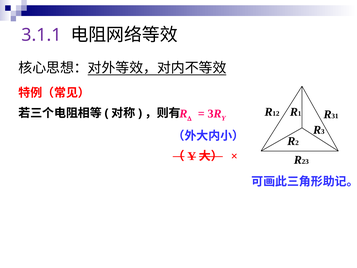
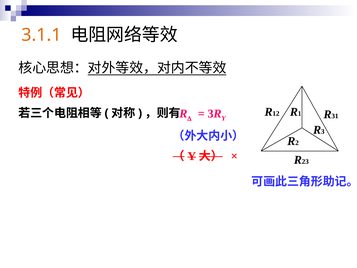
3.1.1 colour: purple -> orange (42, 35)
